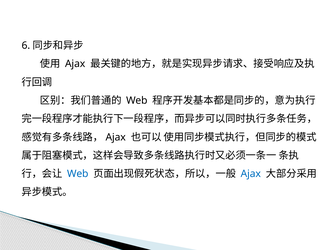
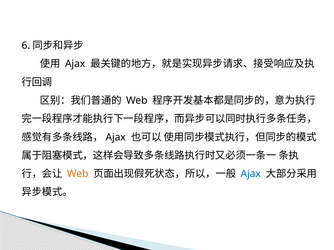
Web colour: blue -> orange (78, 174)
